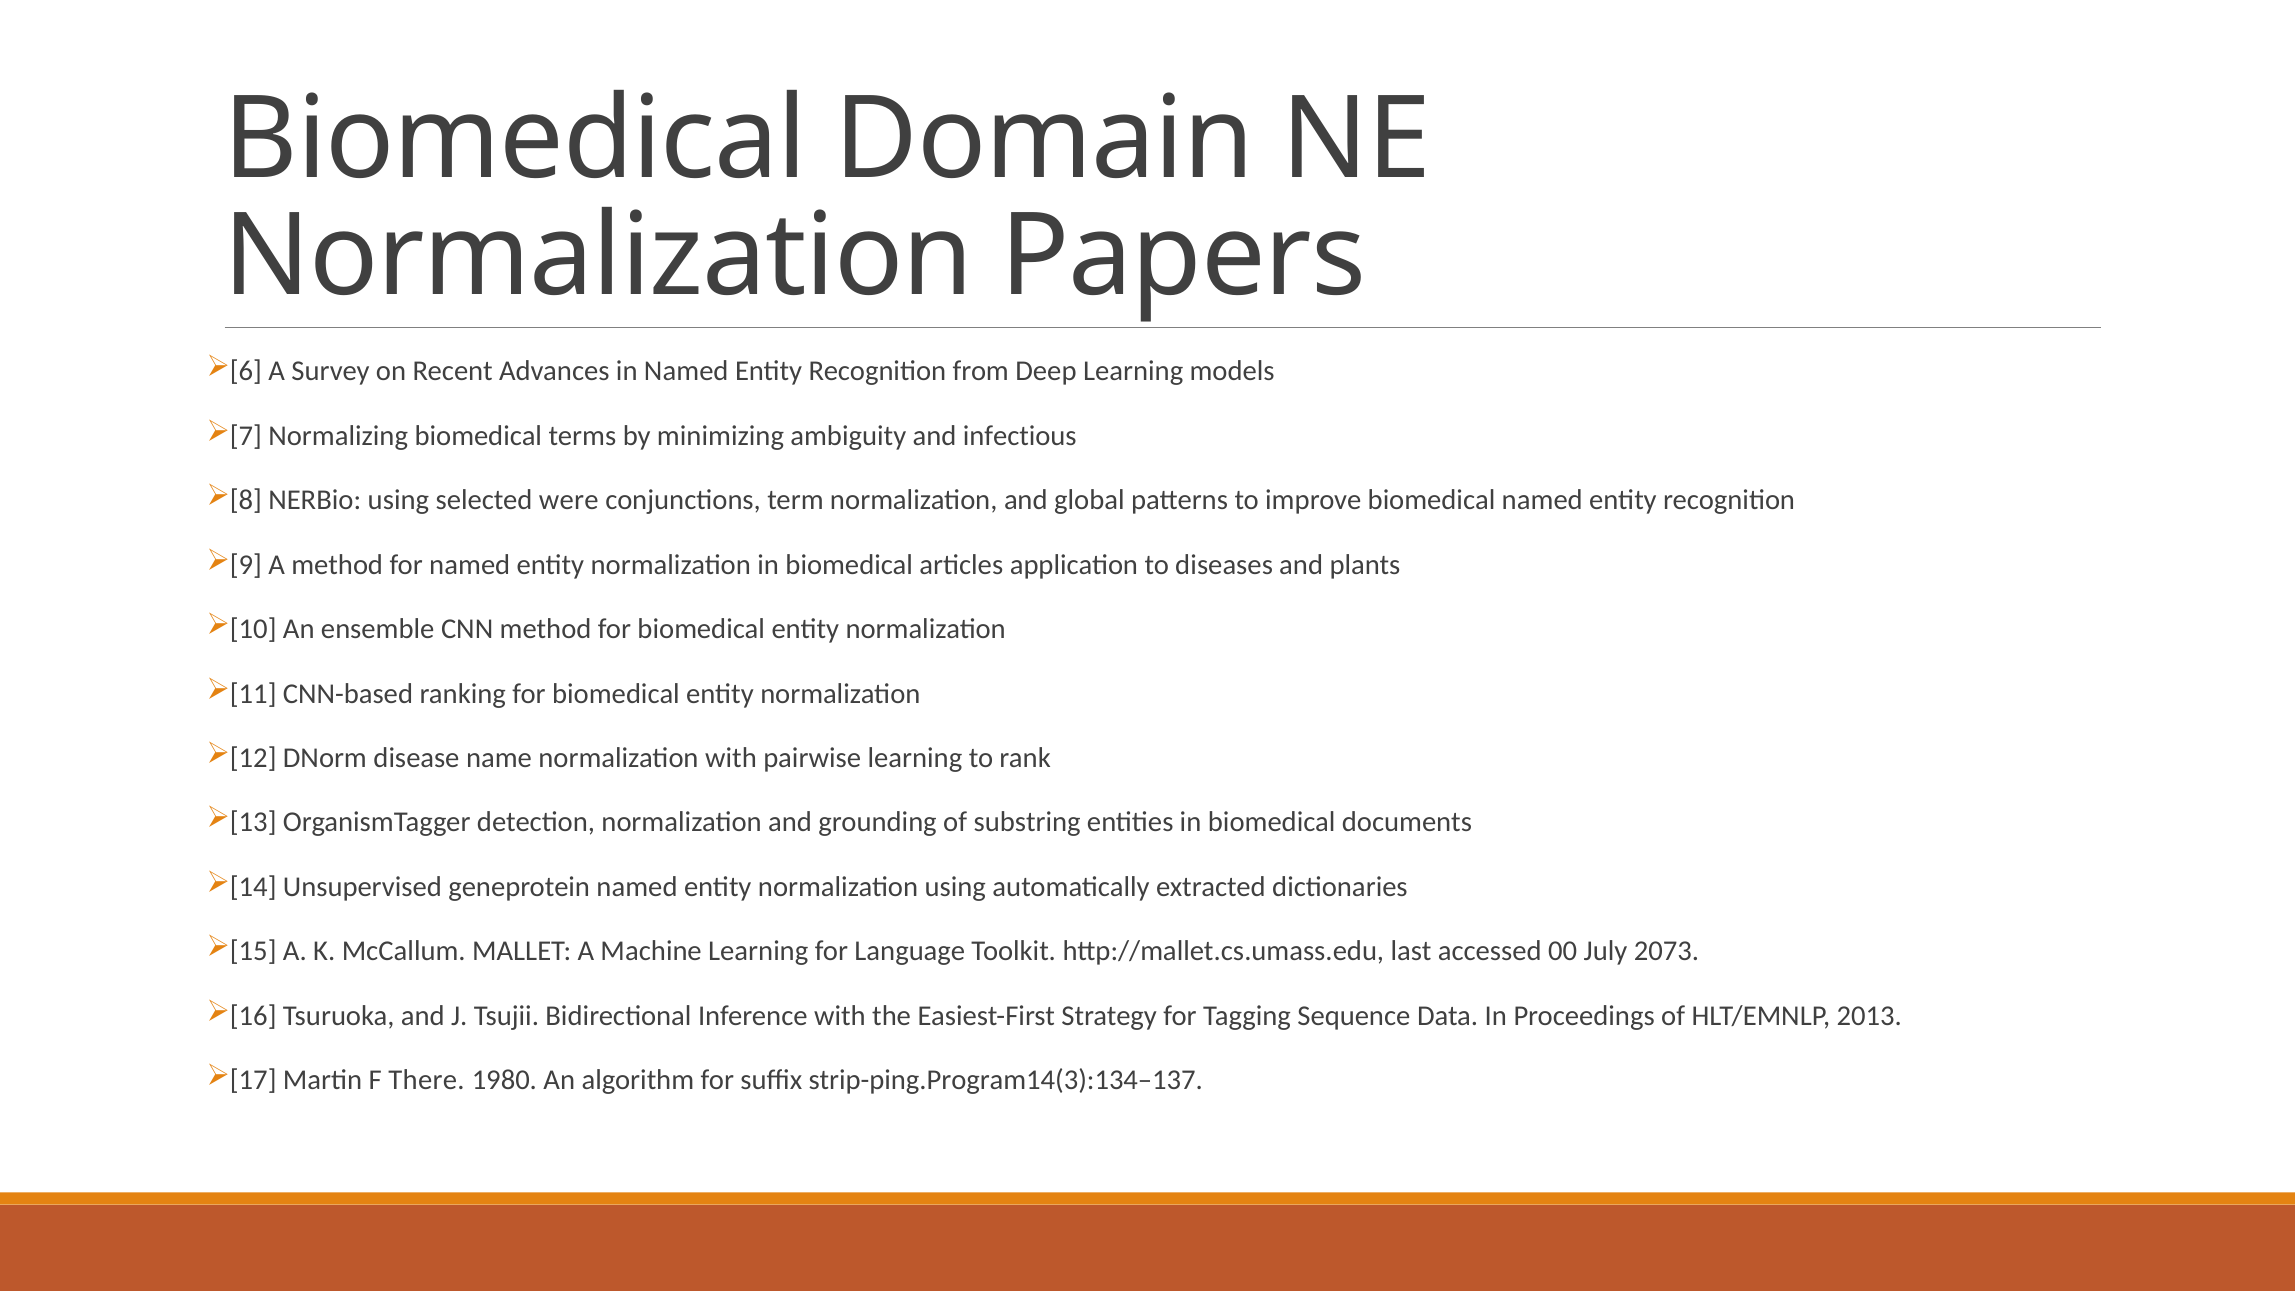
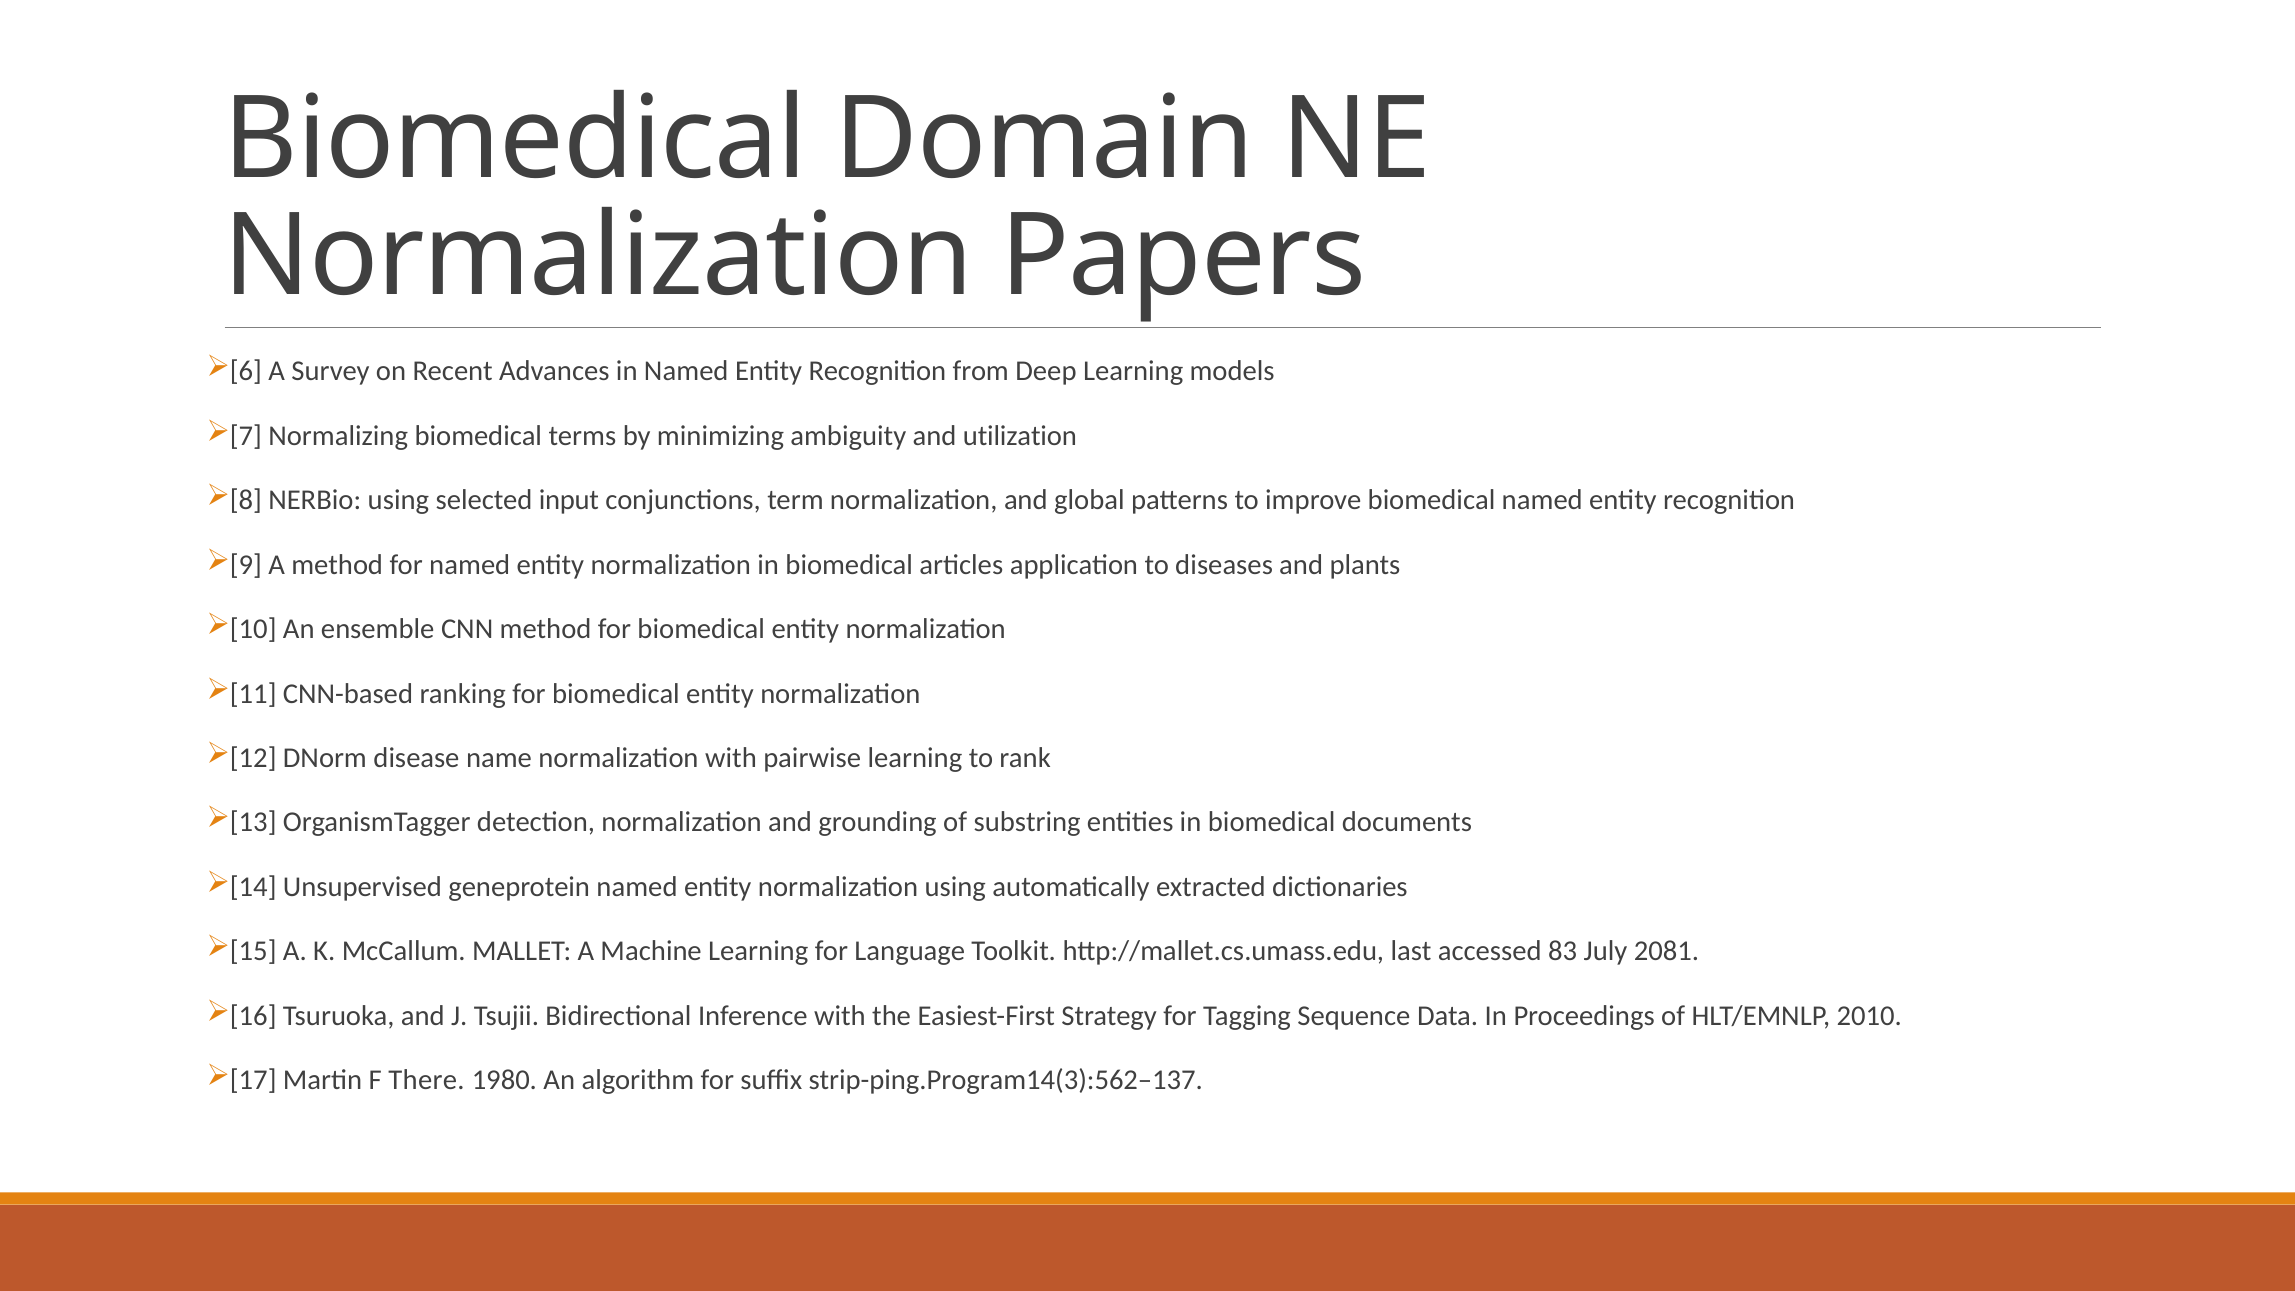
infectious: infectious -> utilization (1020, 436)
were: were -> input (569, 500)
00: 00 -> 83 (1563, 951)
2073: 2073 -> 2081 (1666, 951)
2013: 2013 -> 2010 (1869, 1016)
strip-ping.Program14(3):134–137: strip-ping.Program14(3):134–137 -> strip-ping.Program14(3):562–137 (1006, 1080)
